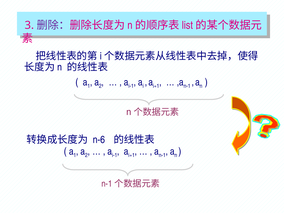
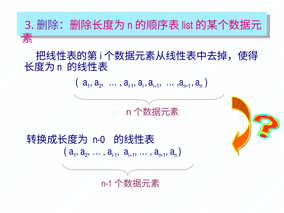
n-6: n-6 -> n-0 (99, 140)
